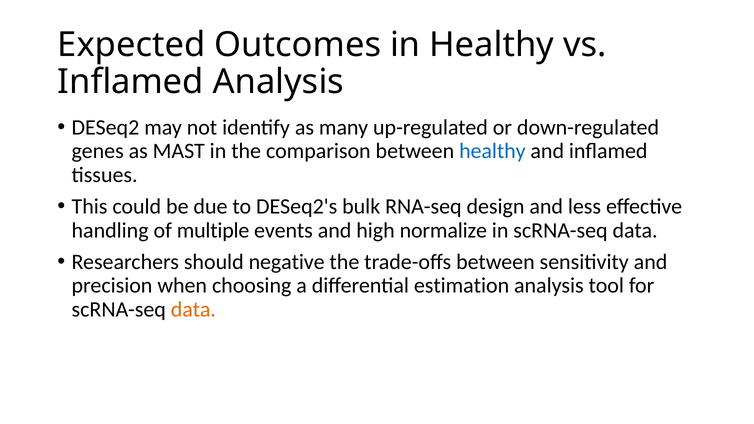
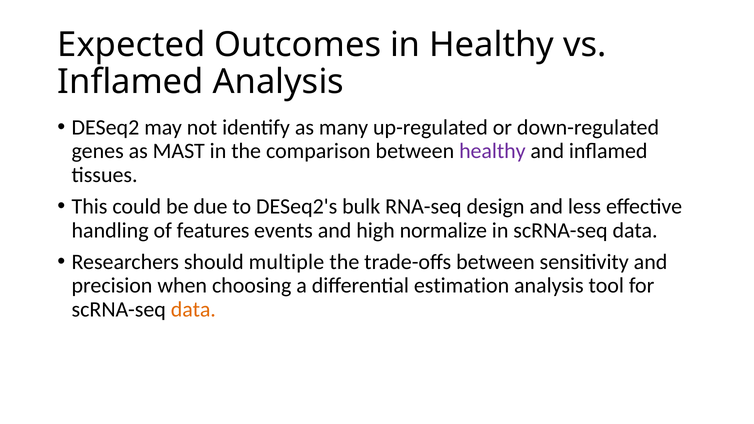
healthy colour: blue -> purple (492, 151)
multiple: multiple -> features (213, 230)
negative: negative -> multiple (286, 262)
